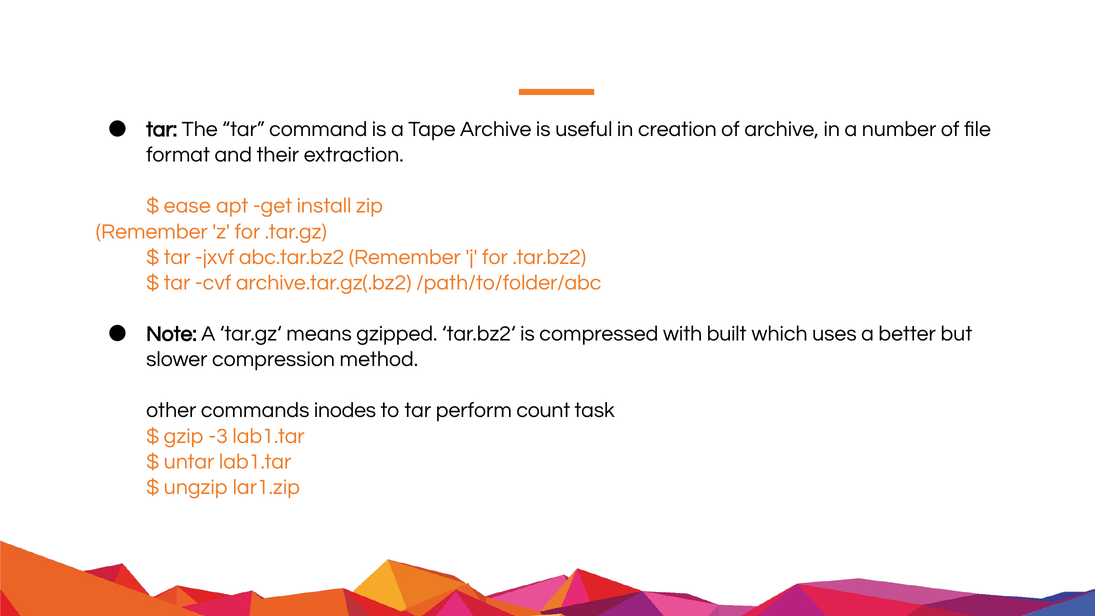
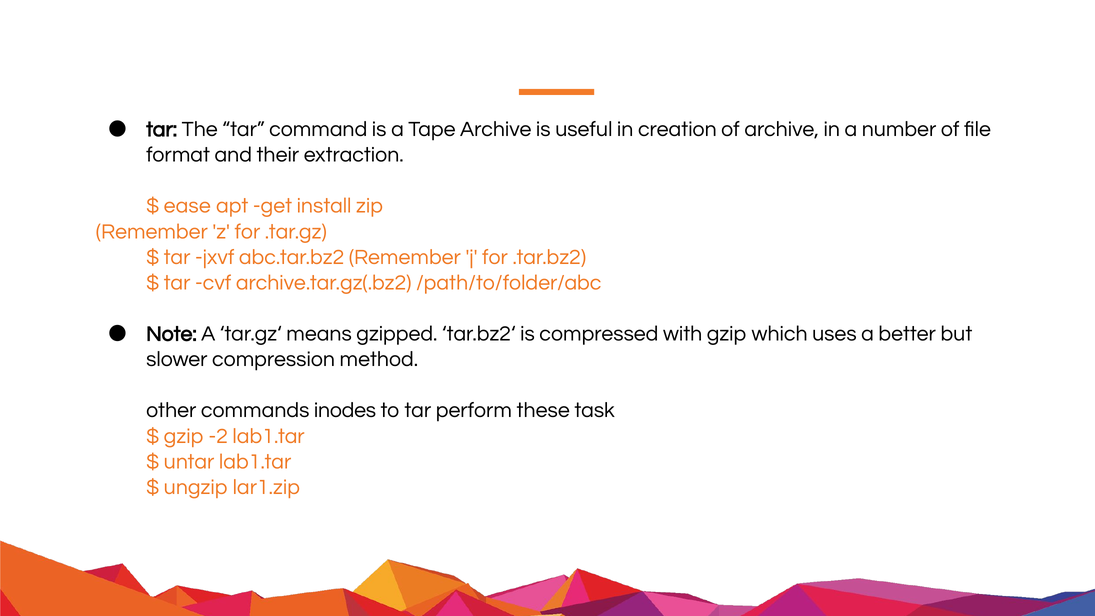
with built: built -> gzip (727, 334)
count: count -> these (543, 410)
-3: -3 -> -2 (218, 436)
